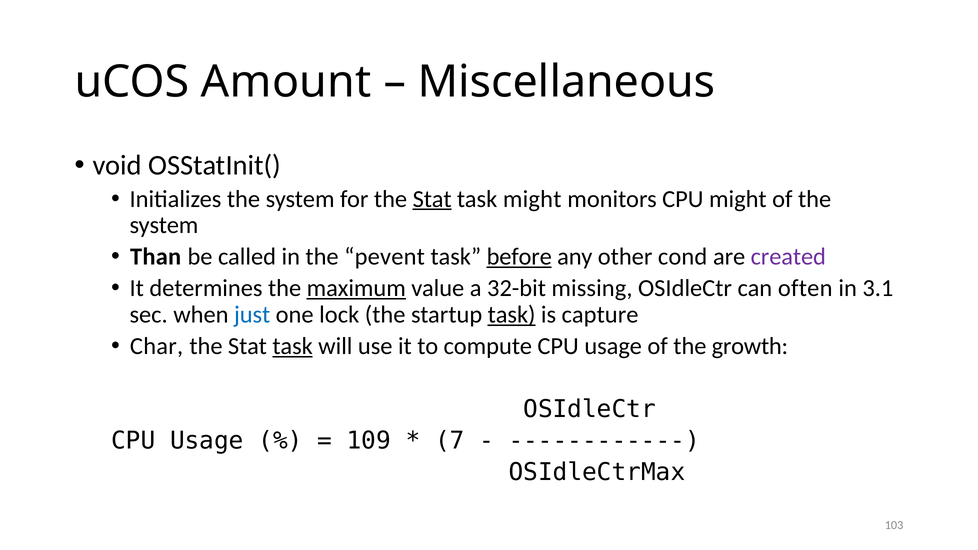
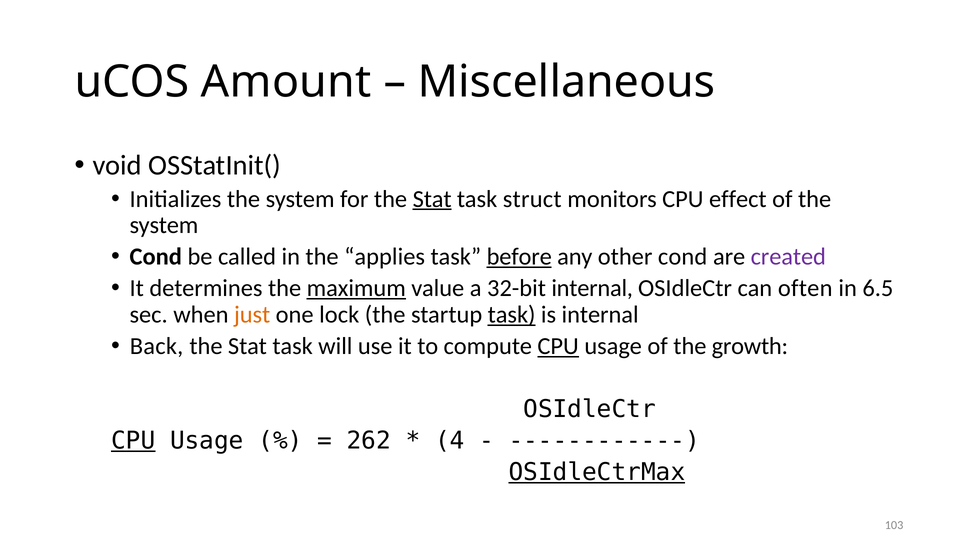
task might: might -> struct (532, 199)
CPU might: might -> effect (738, 199)
Than: Than -> Cond (156, 257)
pevent: pevent -> applies (385, 257)
32-bit missing: missing -> internal (592, 288)
3.1: 3.1 -> 6.5 (878, 288)
just colour: blue -> orange (252, 315)
is capture: capture -> internal (600, 315)
Char: Char -> Back (157, 346)
task underline: present -> none (293, 346)
CPU underline: none -> present (558, 346)
CPU underline: none -> present (133, 441)
109: 109 -> 262 (369, 441)
7: 7 -> 4 (450, 441)
OSIdleCtrMax underline: none -> present (597, 472)
